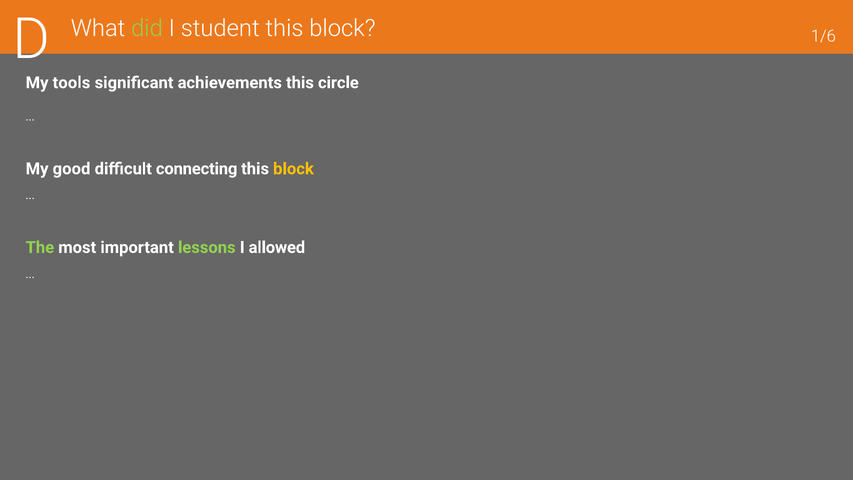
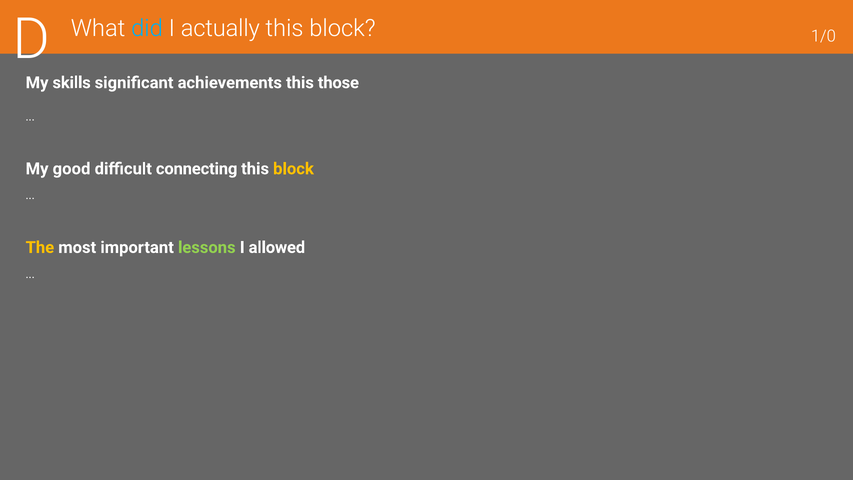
did colour: light green -> light blue (147, 28)
student: student -> actually (220, 28)
1/6: 1/6 -> 1/0 (823, 36)
tools: tools -> skills (72, 83)
circle: circle -> those (338, 83)
The colour: light green -> yellow (40, 247)
